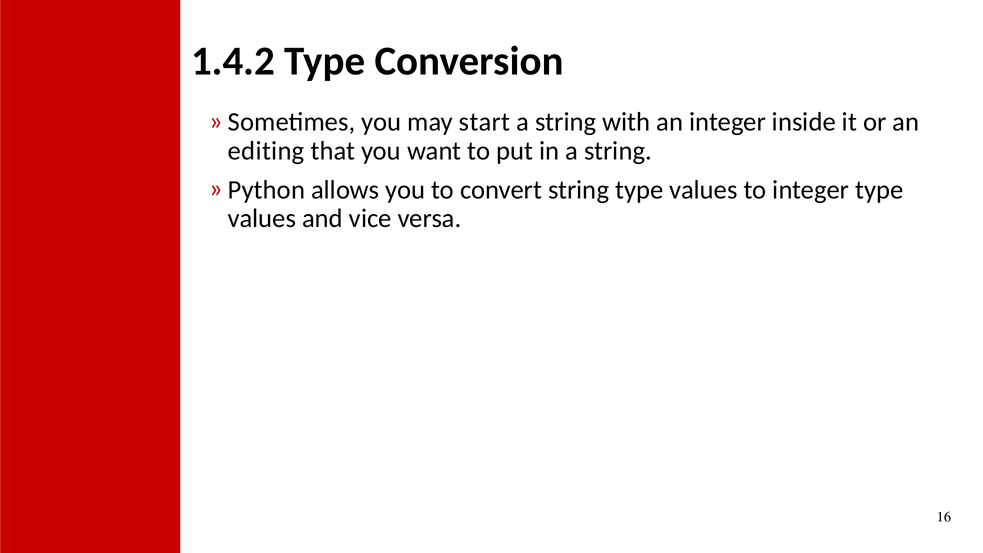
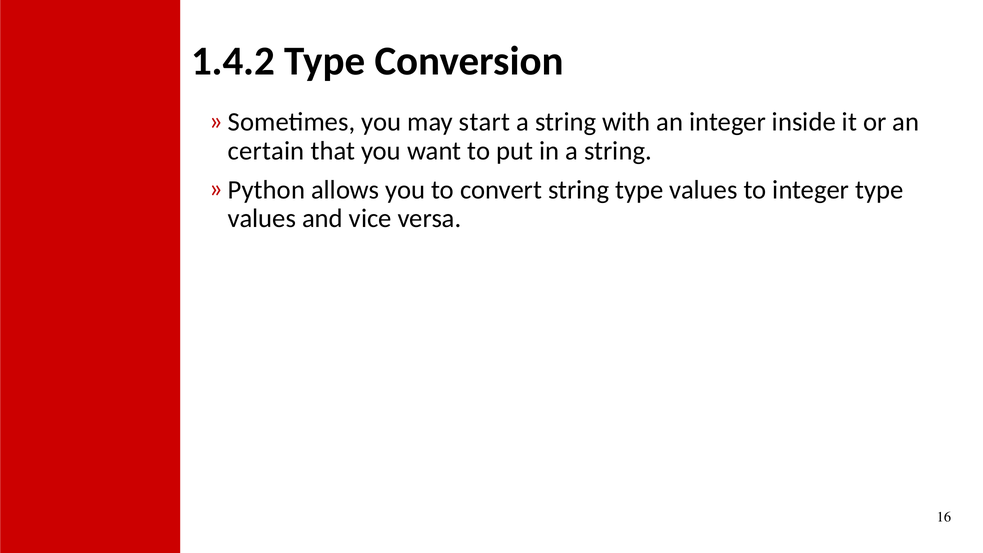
editing: editing -> certain (266, 151)
